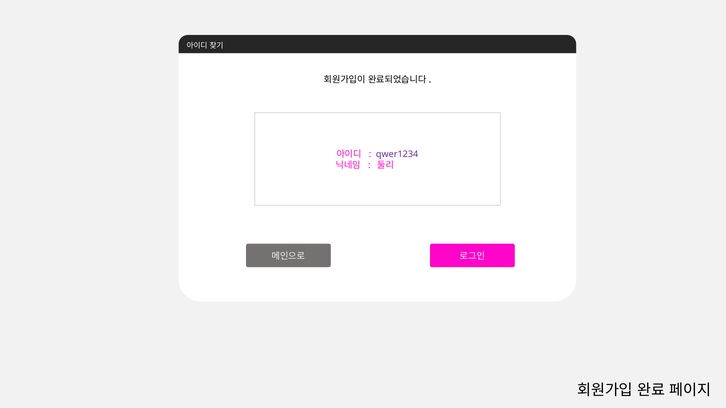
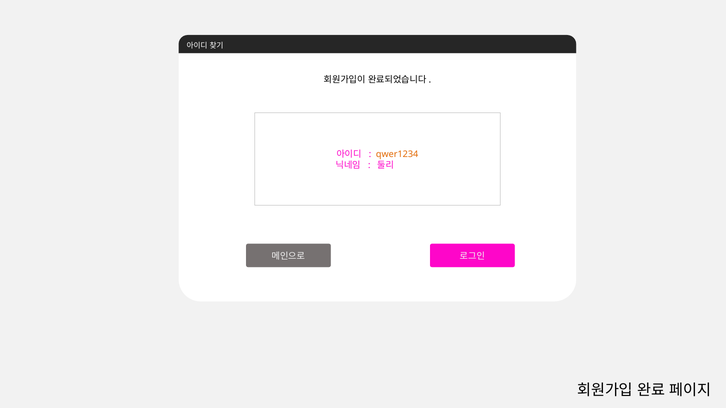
qwer1234 colour: purple -> orange (397, 154)
